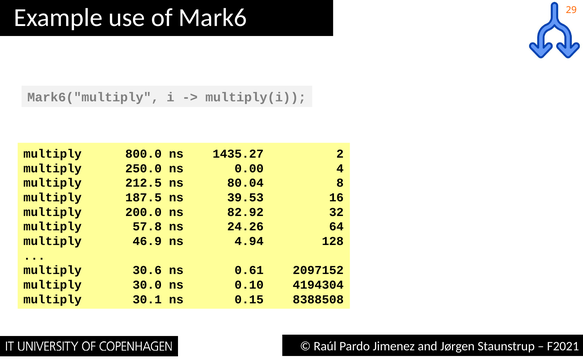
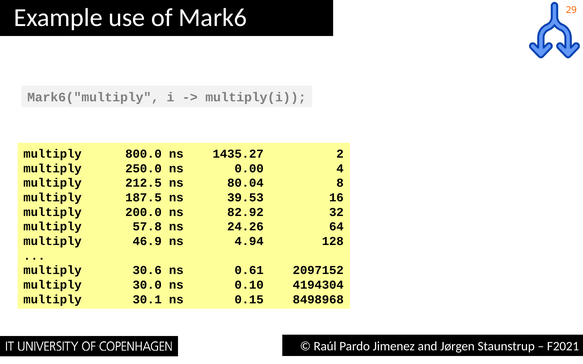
8388508: 8388508 -> 8498968 (318, 300)
